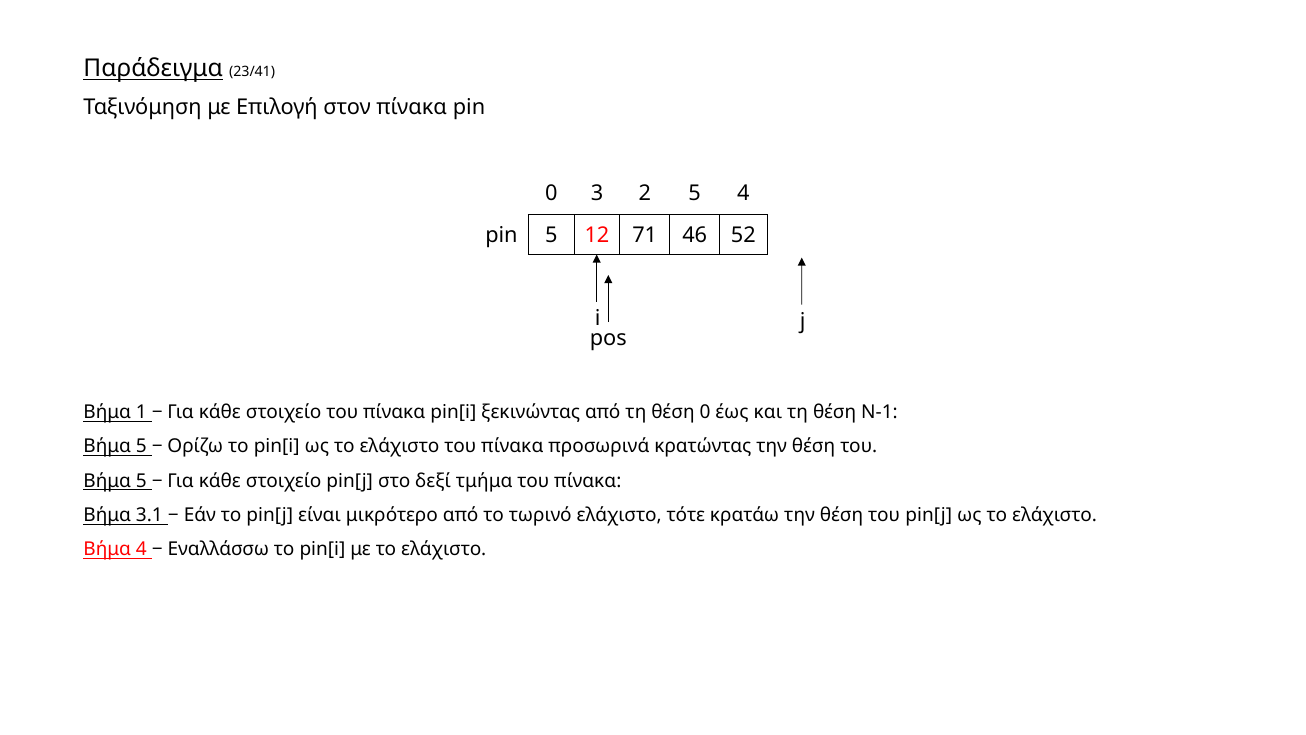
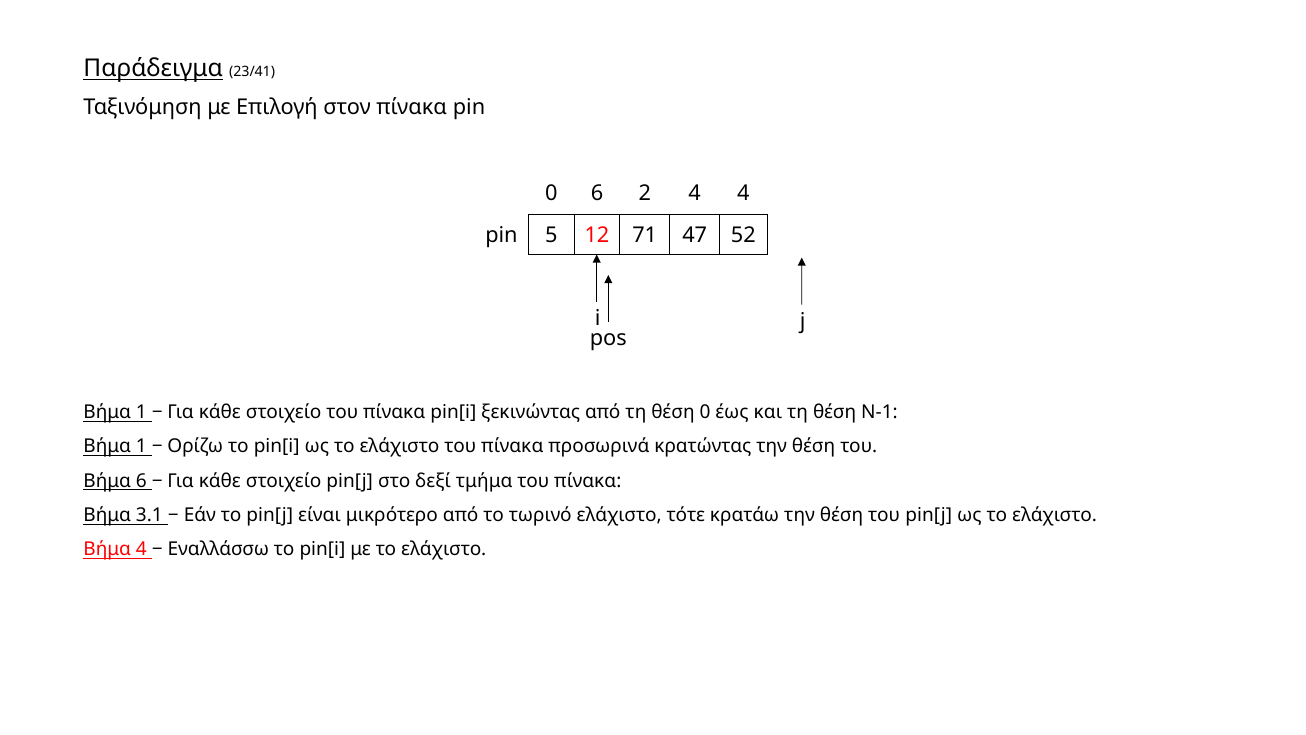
0 3: 3 -> 6 (597, 194)
2 5: 5 -> 4 (695, 194)
46: 46 -> 47 (695, 236)
5: 5 -> 1 (141, 446)
5: 5 -> 6 (141, 481)
